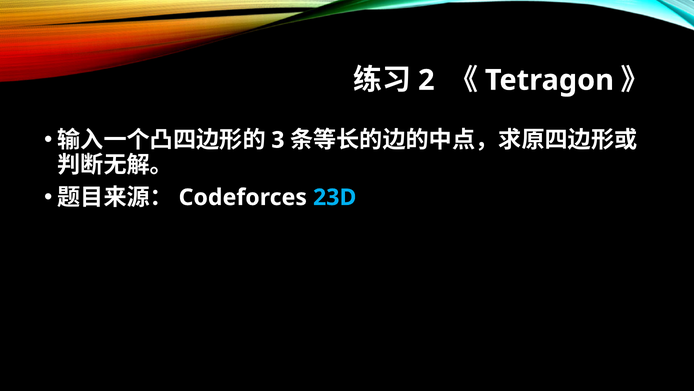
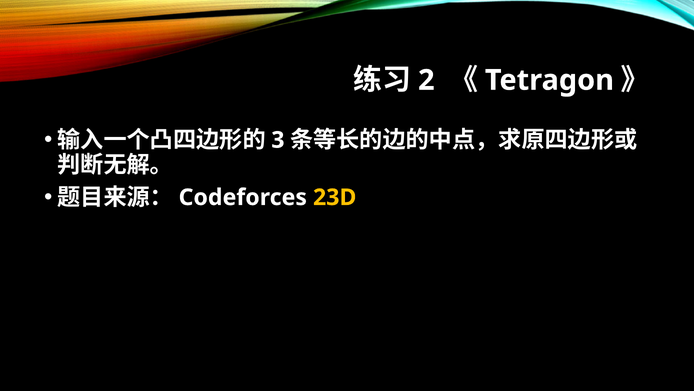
23D colour: light blue -> yellow (335, 197)
